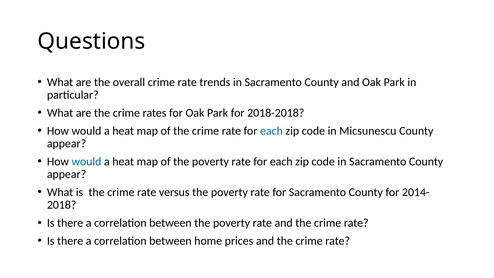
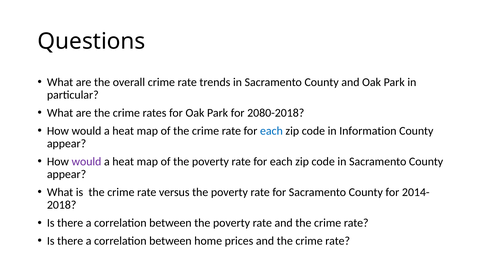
2018-2018: 2018-2018 -> 2080-2018 (276, 113)
Micsunescu: Micsunescu -> Information (368, 131)
would colour: blue -> purple (86, 161)
